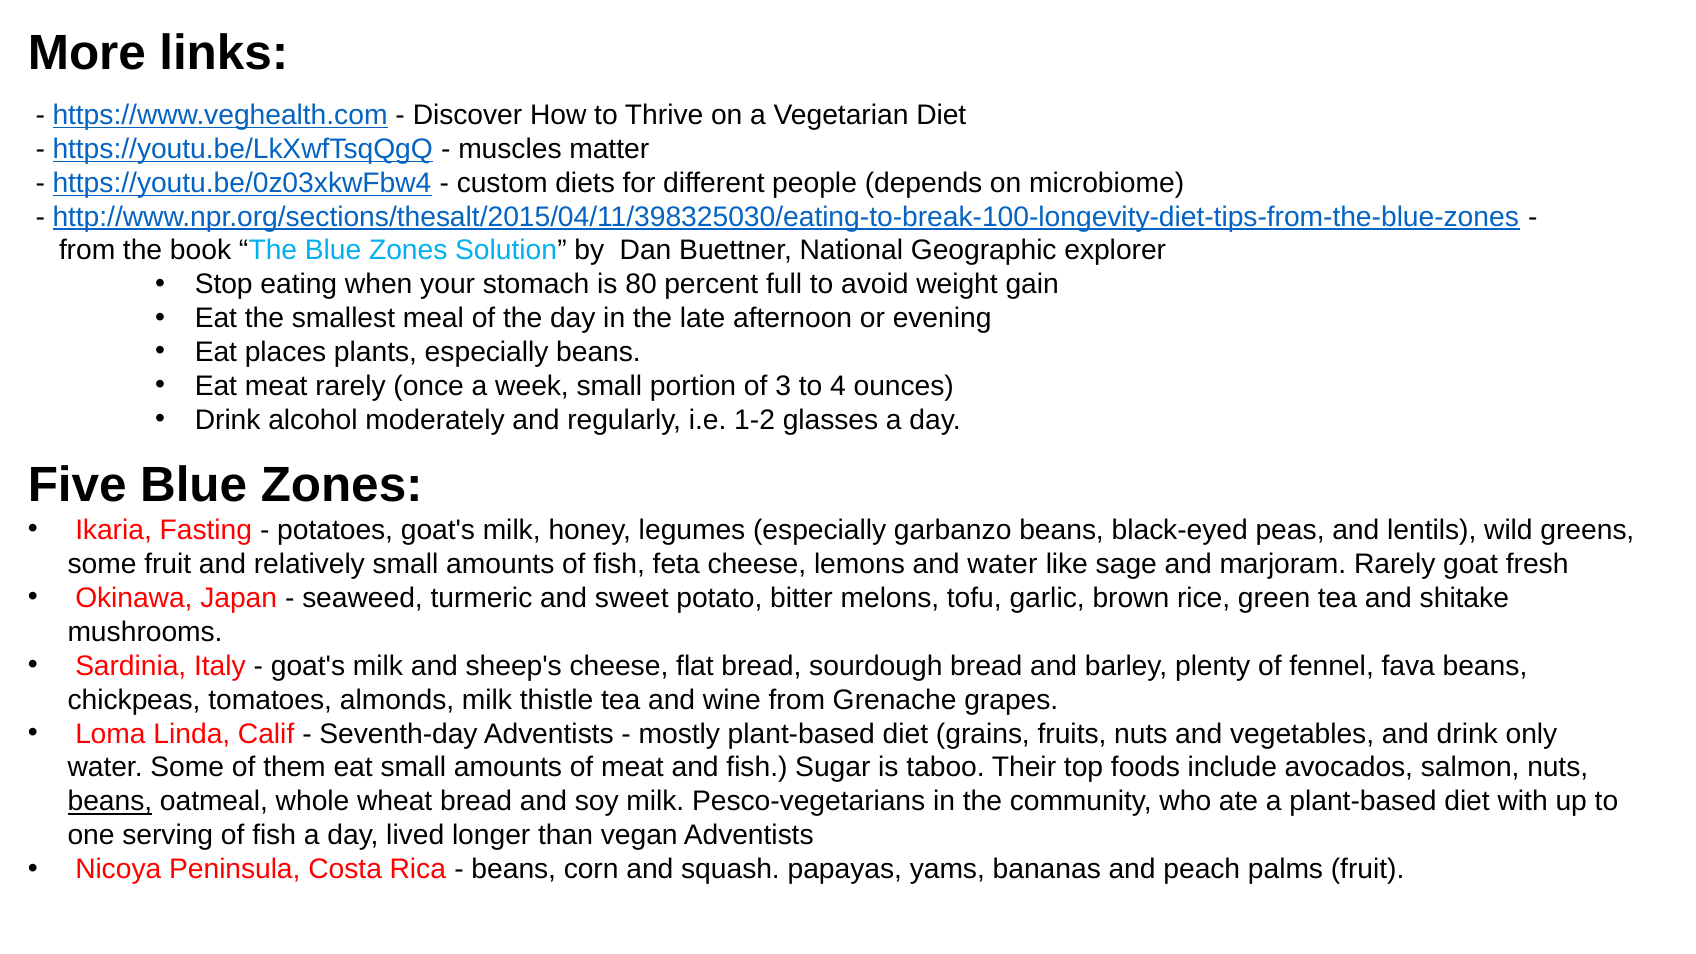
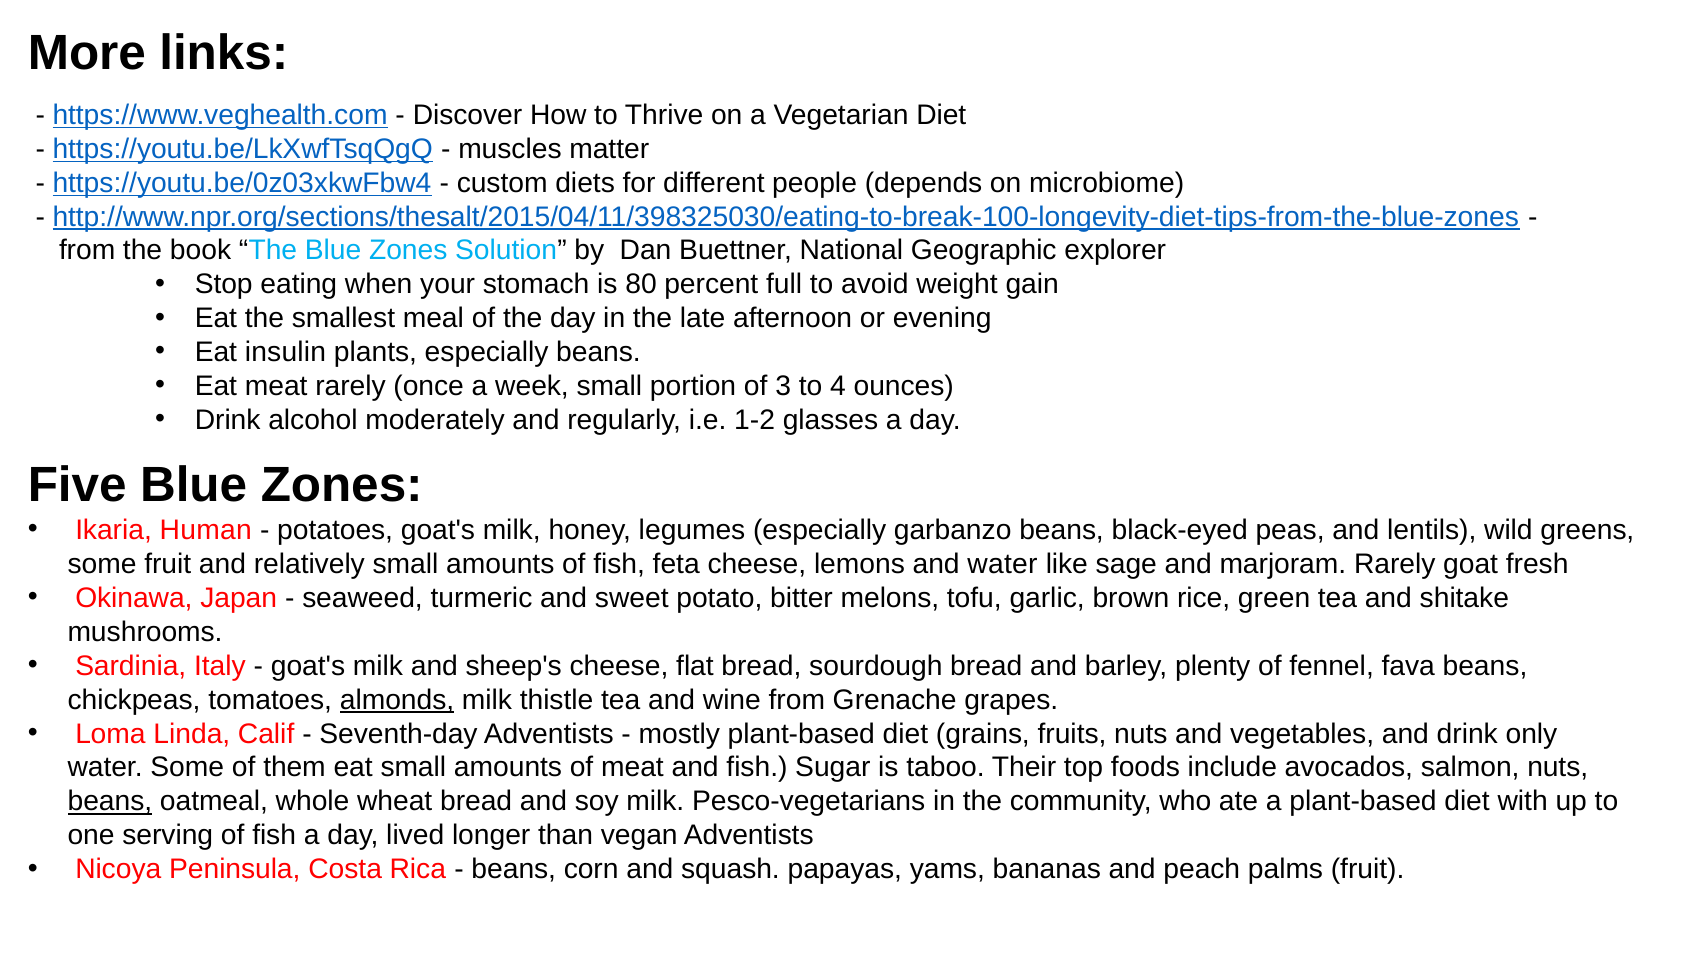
places: places -> insulin (285, 352)
Fasting: Fasting -> Human (206, 530)
almonds underline: none -> present (397, 700)
